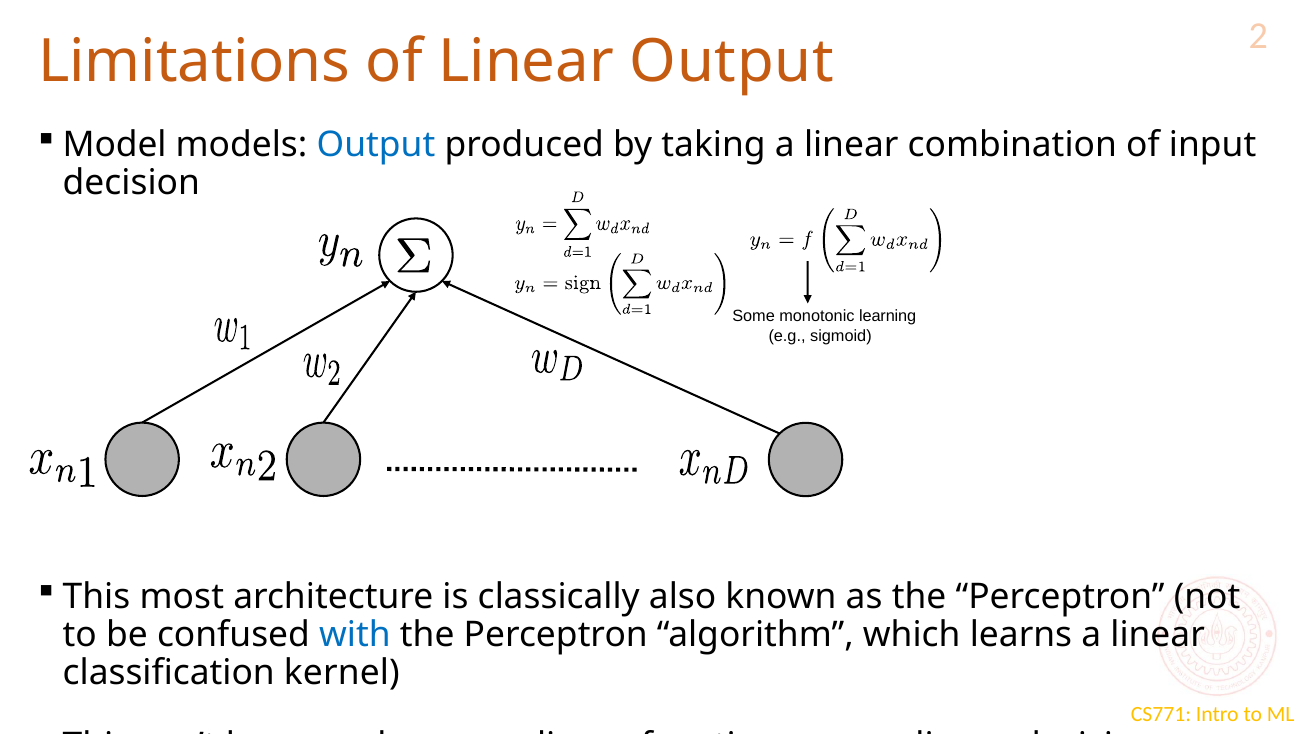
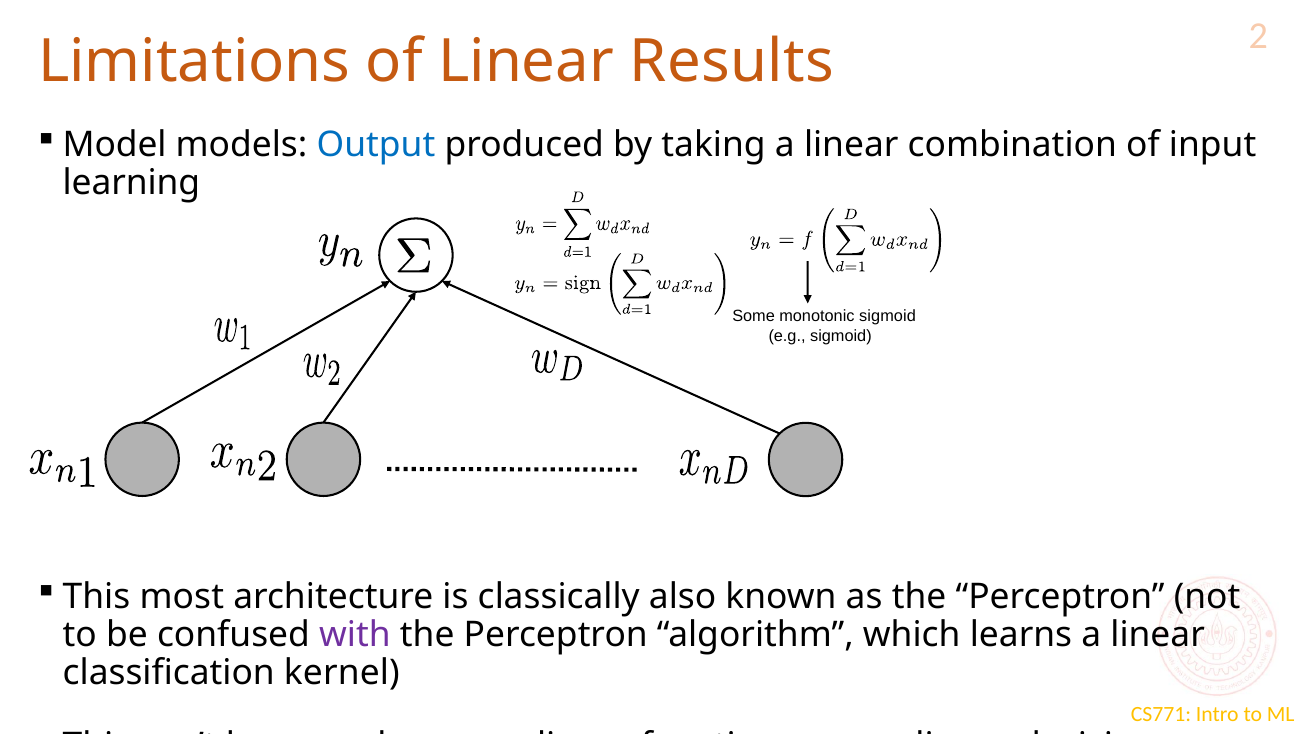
Linear Output: Output -> Results (732, 62)
decision: decision -> learning (131, 183)
monotonic learning: learning -> sigmoid (888, 317)
with colour: blue -> purple (355, 636)
